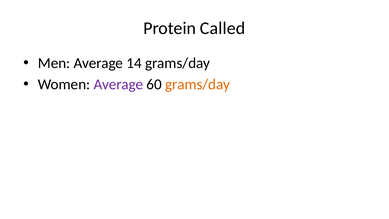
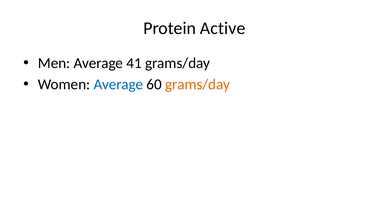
Called: Called -> Active (223, 28)
14: 14 -> 41 (134, 63)
Average colour: purple -> blue (118, 84)
